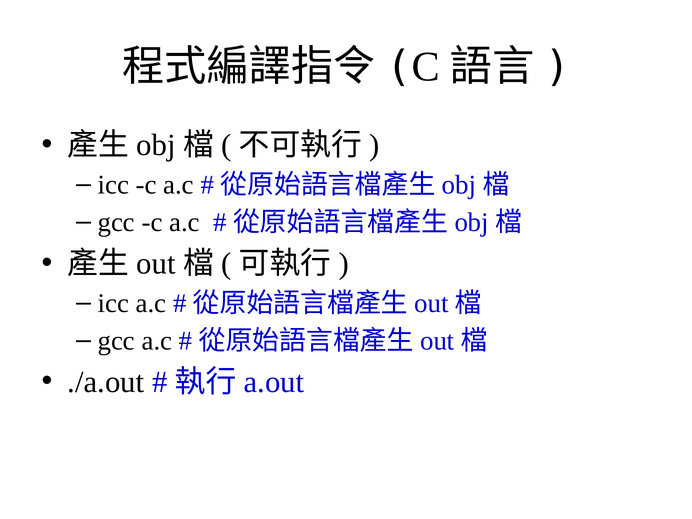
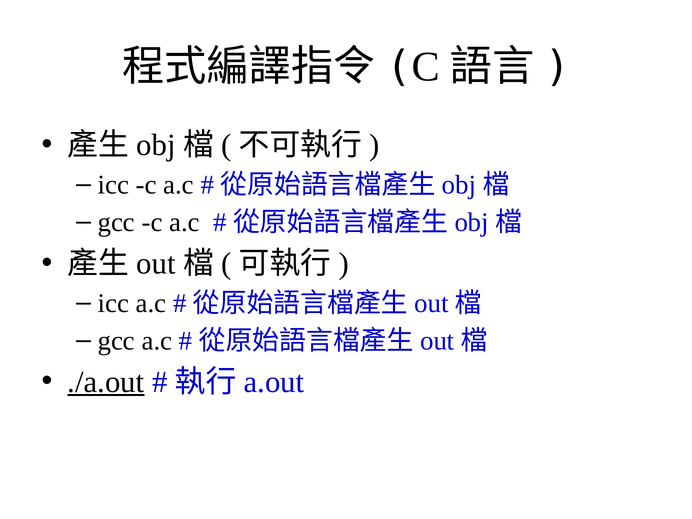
./a.out underline: none -> present (106, 382)
